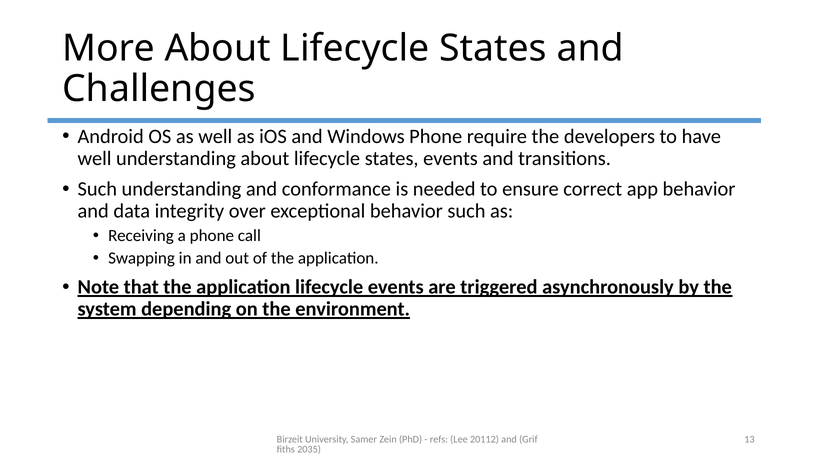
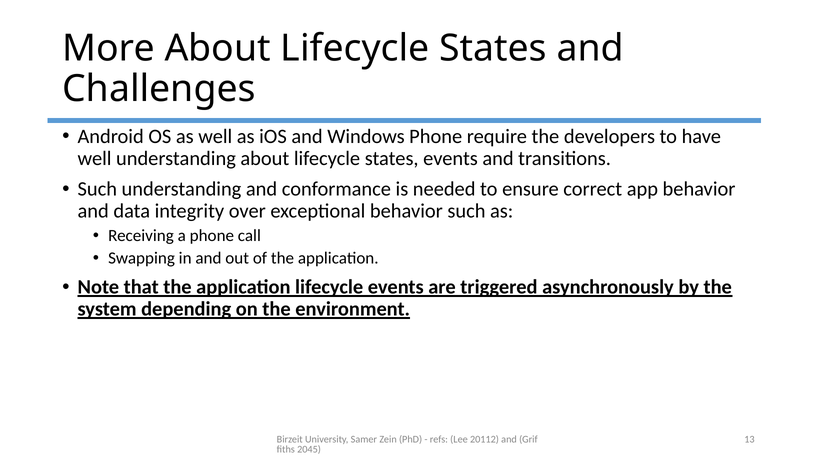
2035: 2035 -> 2045 (309, 449)
